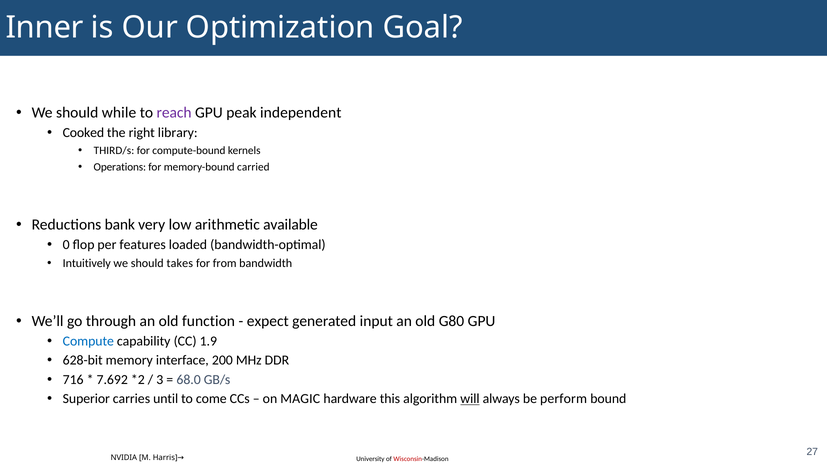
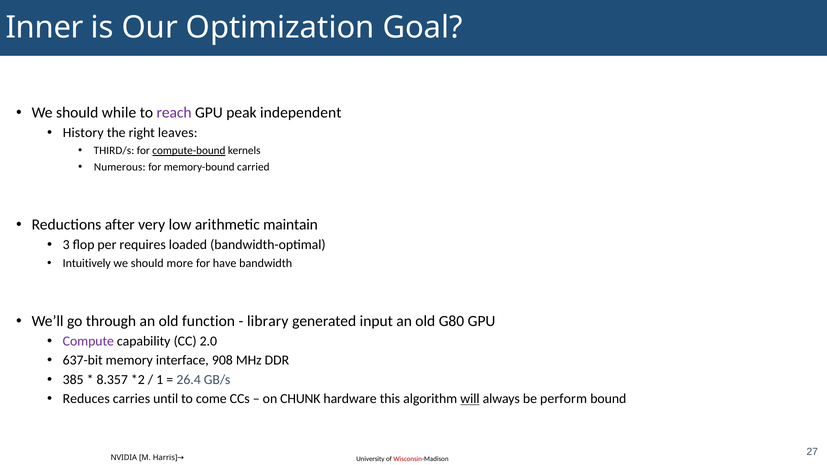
Cooked: Cooked -> History (83, 133)
library: library -> leaves (178, 133)
compute-bound underline: none -> present (189, 151)
Operations: Operations -> Numerous (120, 167)
bank: bank -> after (120, 225)
available: available -> maintain (290, 225)
0: 0 -> 3 (66, 245)
features: features -> requires (143, 245)
takes: takes -> more (180, 263)
from: from -> have (225, 263)
expect: expect -> library (268, 321)
Compute colour: blue -> purple (88, 341)
1.9: 1.9 -> 2.0 (208, 341)
628-bit: 628-bit -> 637-bit (83, 361)
200: 200 -> 908 (222, 361)
716: 716 -> 385 (73, 380)
7.692: 7.692 -> 8.357 (112, 380)
3: 3 -> 1 (160, 380)
68.0: 68.0 -> 26.4 (189, 380)
Superior: Superior -> Reduces (86, 399)
MAGIC: MAGIC -> CHUNK (300, 399)
